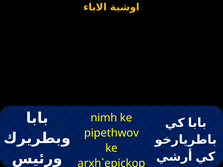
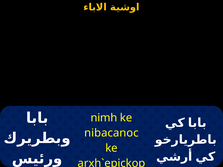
pipethwov: pipethwov -> nibacanoc (111, 133)
